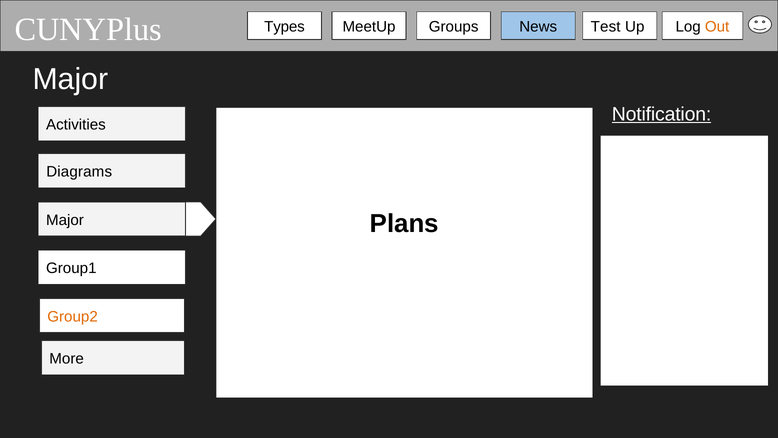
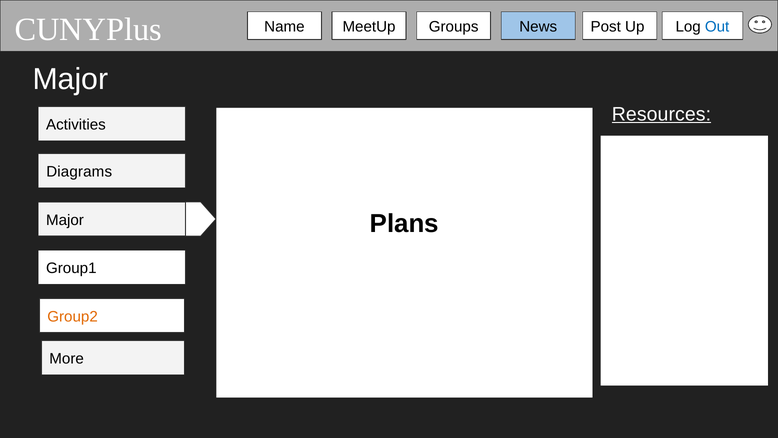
Test: Test -> Post (606, 27)
Types: Types -> Name (284, 27)
Out colour: orange -> blue (717, 27)
Notification: Notification -> Resources (661, 114)
